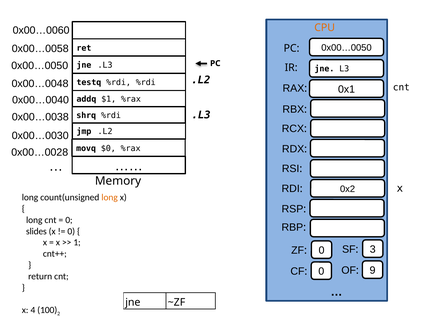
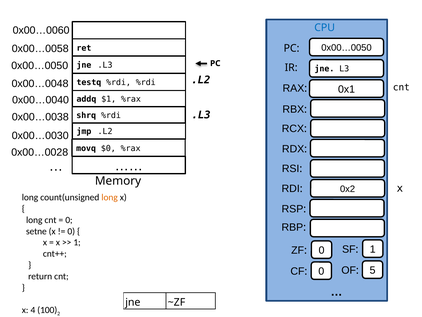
CPU colour: orange -> blue (325, 28)
slides: slides -> setne (36, 231)
3: 3 -> 1 (373, 249)
9: 9 -> 5 (373, 270)
